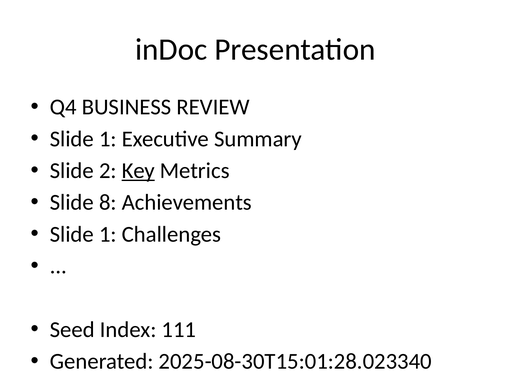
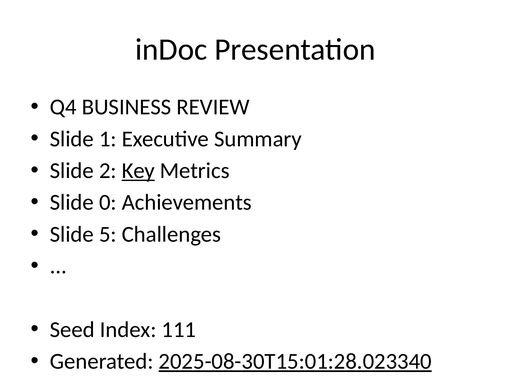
8: 8 -> 0 (108, 203)
1: 1 -> 5 (108, 234)
2025-08-30T15:01:28.023340 underline: none -> present (295, 362)
